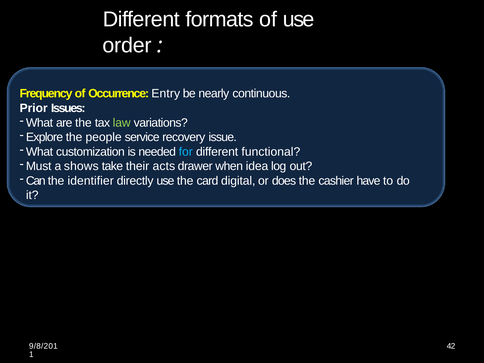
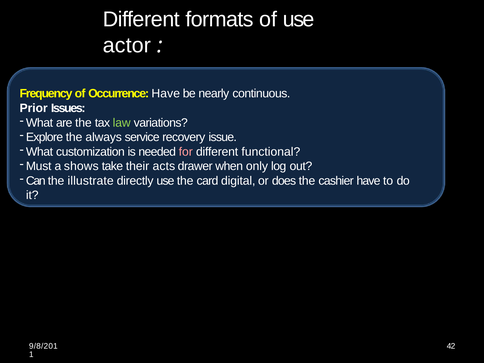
order: order -> actor (127, 45)
Occurrence Entry: Entry -> Have (166, 94)
people: people -> always (104, 137)
for colour: light blue -> pink (186, 152)
idea: idea -> only (257, 166)
identifier: identifier -> illustrate (91, 181)
